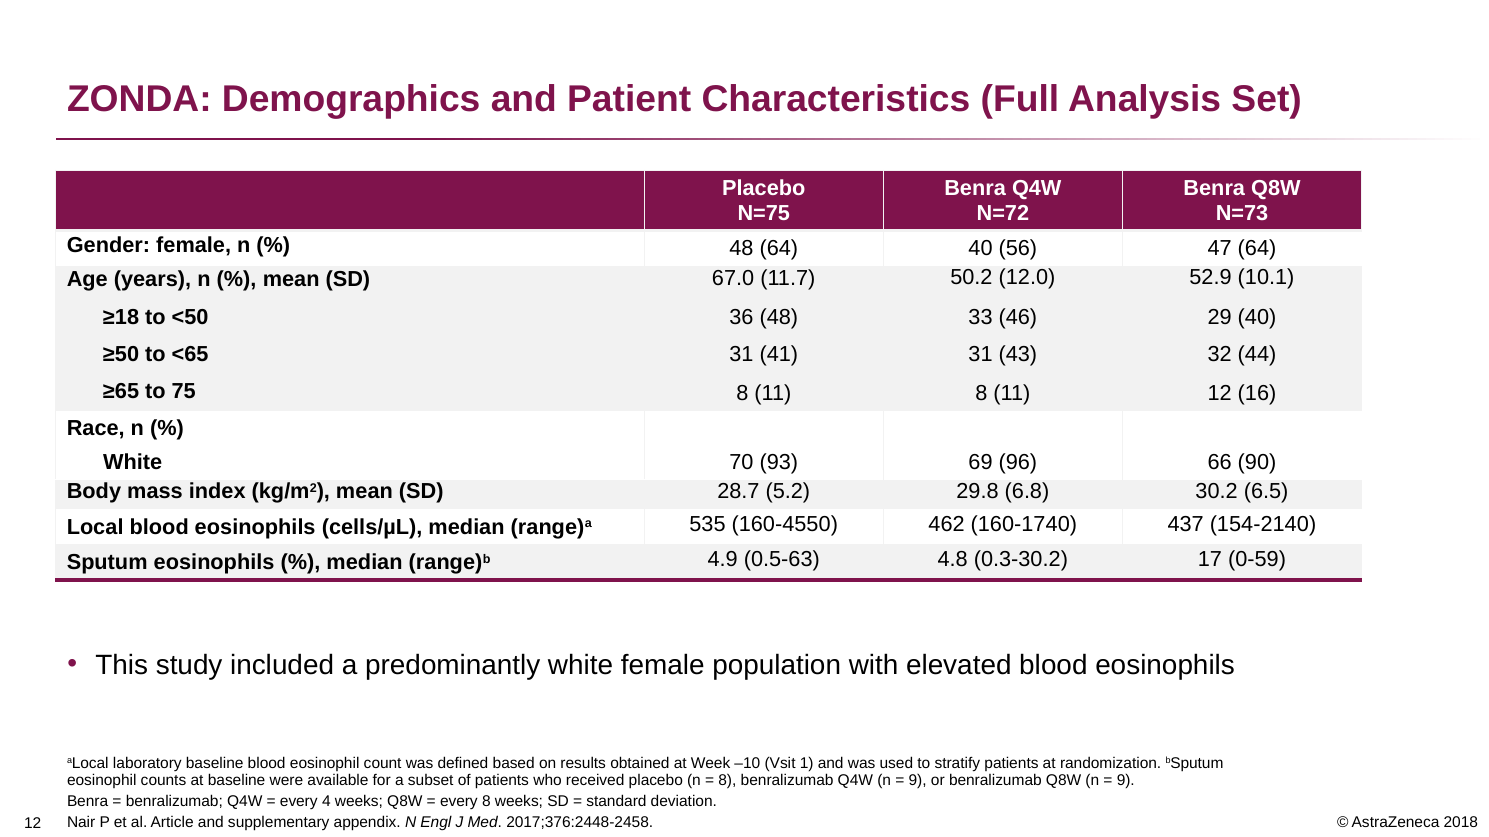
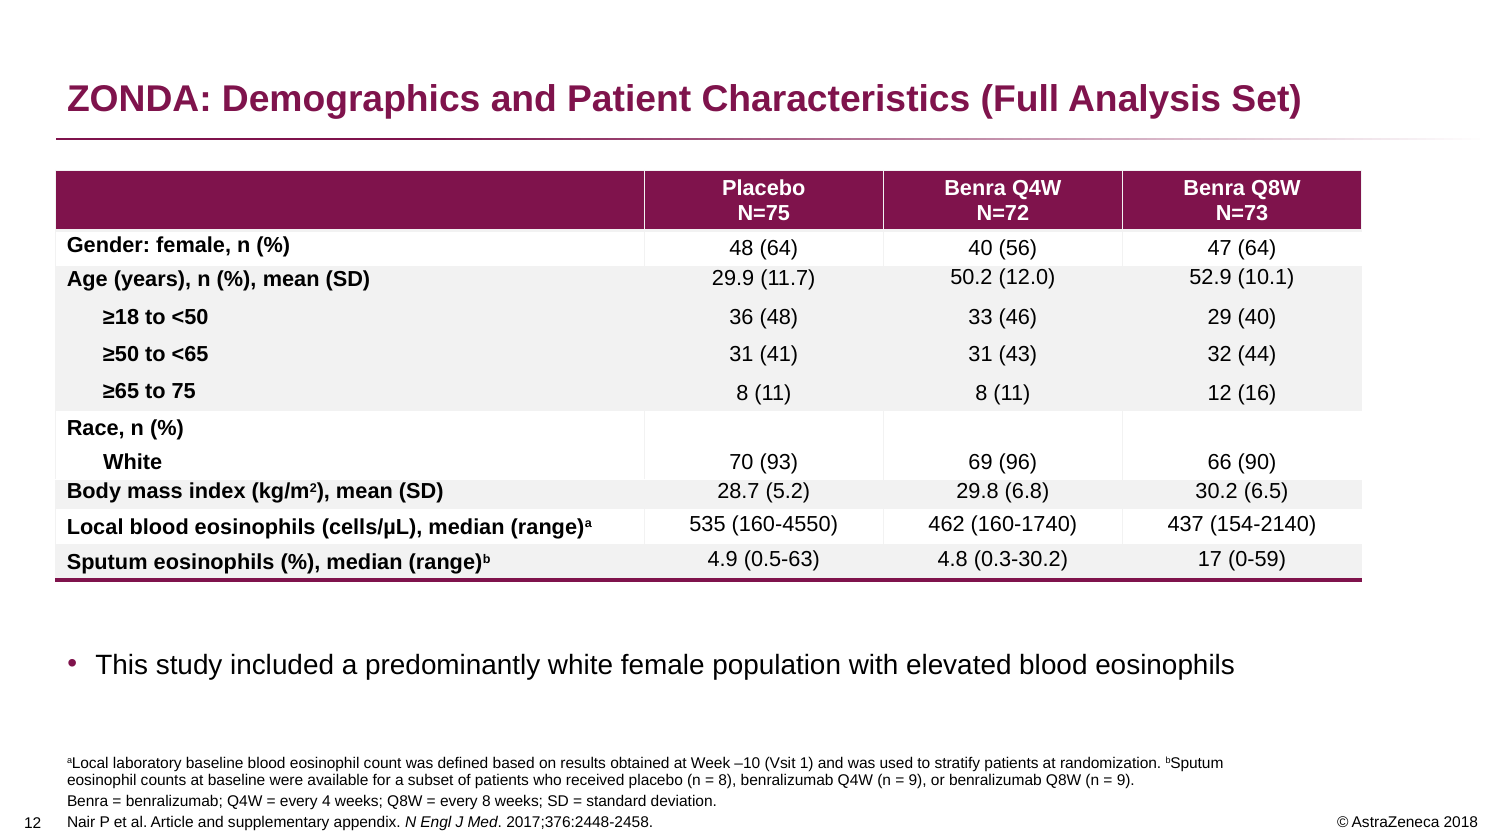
67.0: 67.0 -> 29.9 (733, 278)
